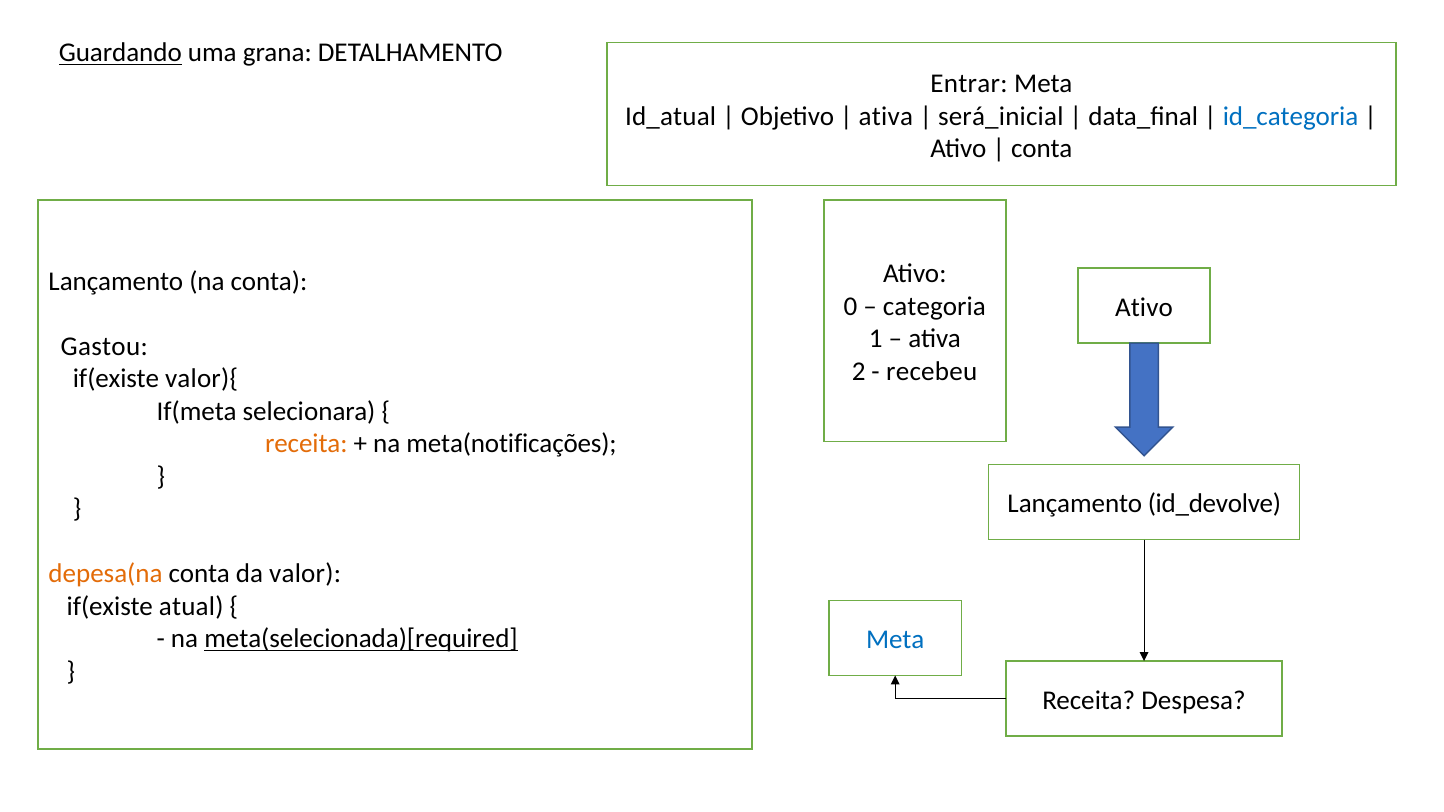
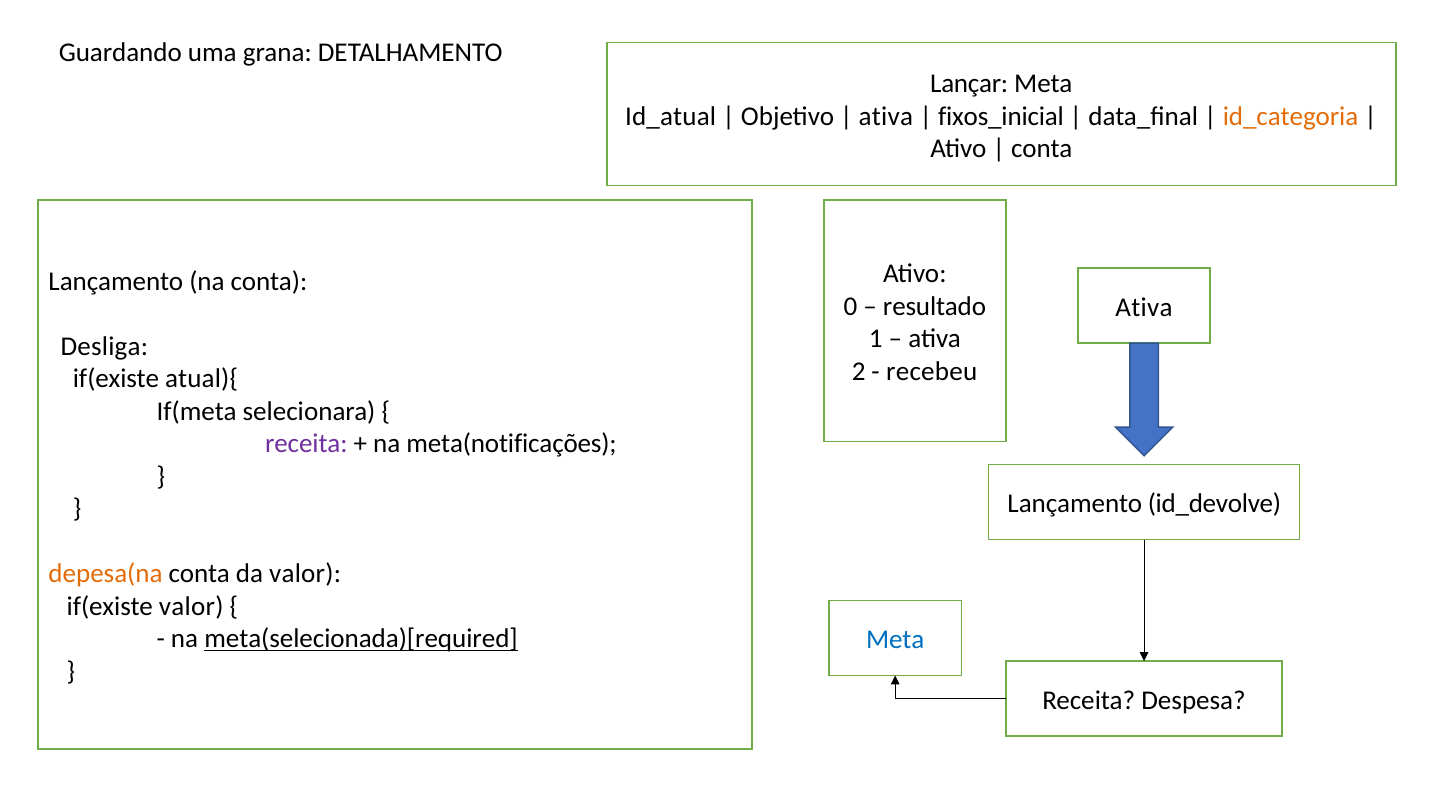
Guardando underline: present -> none (120, 53)
Entrar: Entrar -> Lançar (969, 84)
será_inicial: será_inicial -> fixos_inicial (1001, 116)
id_categoria colour: blue -> orange (1291, 116)
categoria: categoria -> resultado (935, 306)
Ativo: Ativo -> Ativa (1144, 308)
Gastou: Gastou -> Desliga (104, 347)
valor){: valor){ -> atual){ (202, 379)
receita colour: orange -> purple (306, 444)
if(existe atual: atual -> valor (191, 607)
